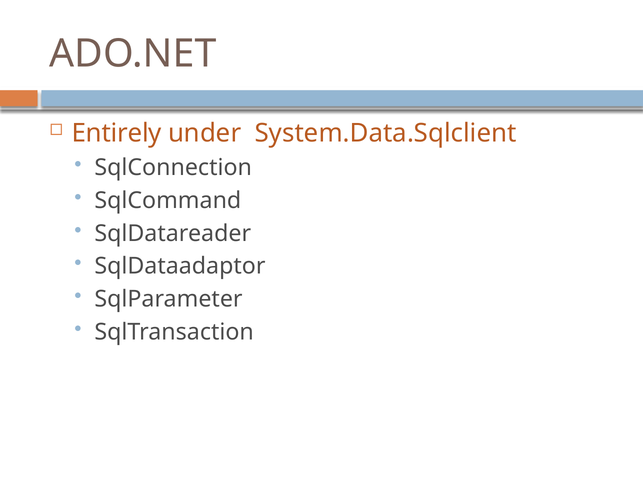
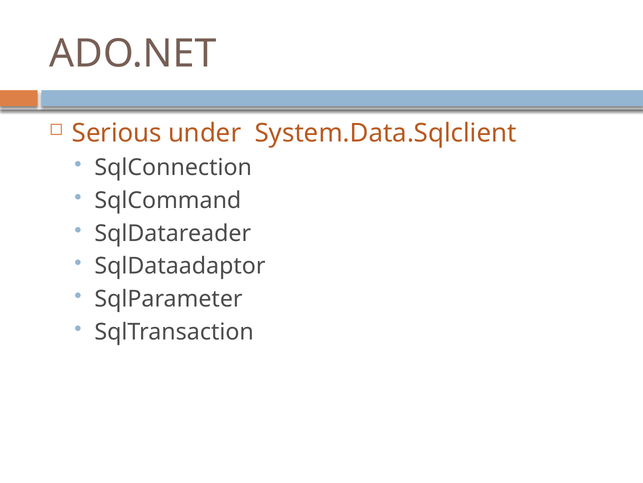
Entirely: Entirely -> Serious (117, 133)
